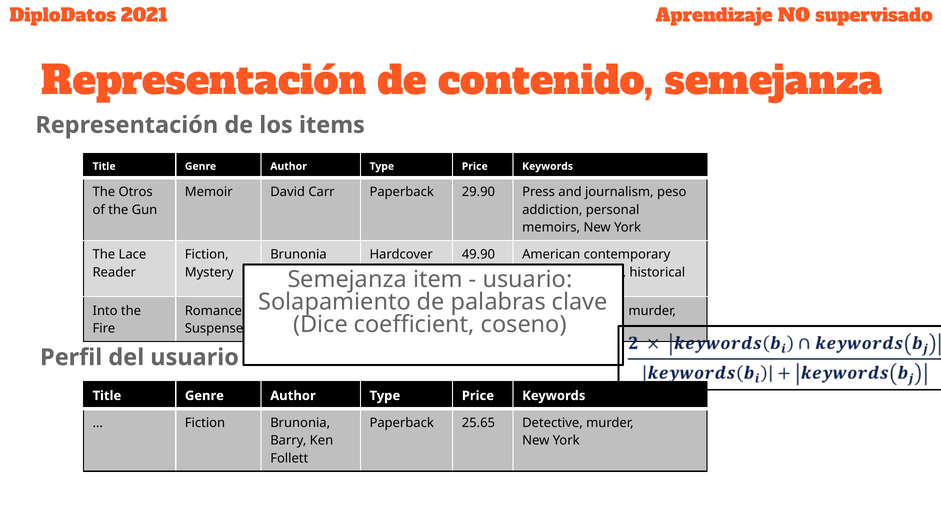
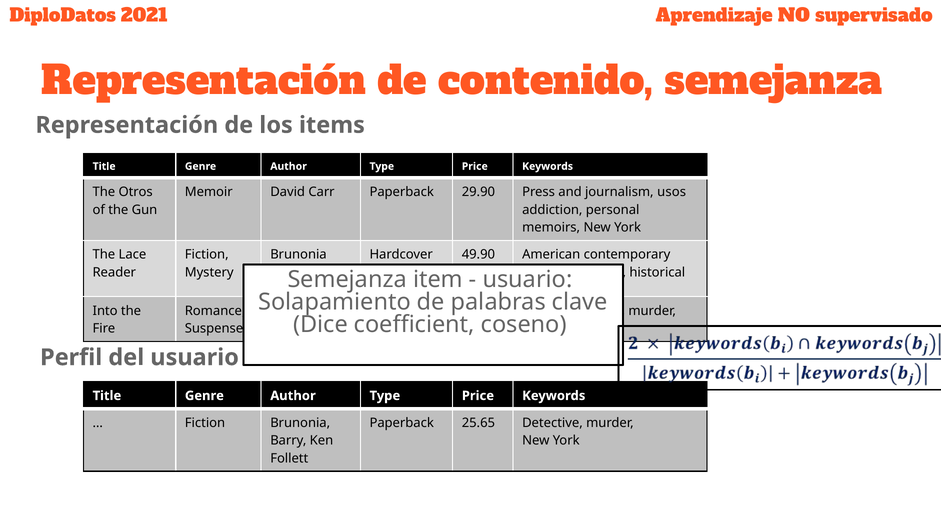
peso: peso -> usos (672, 192)
